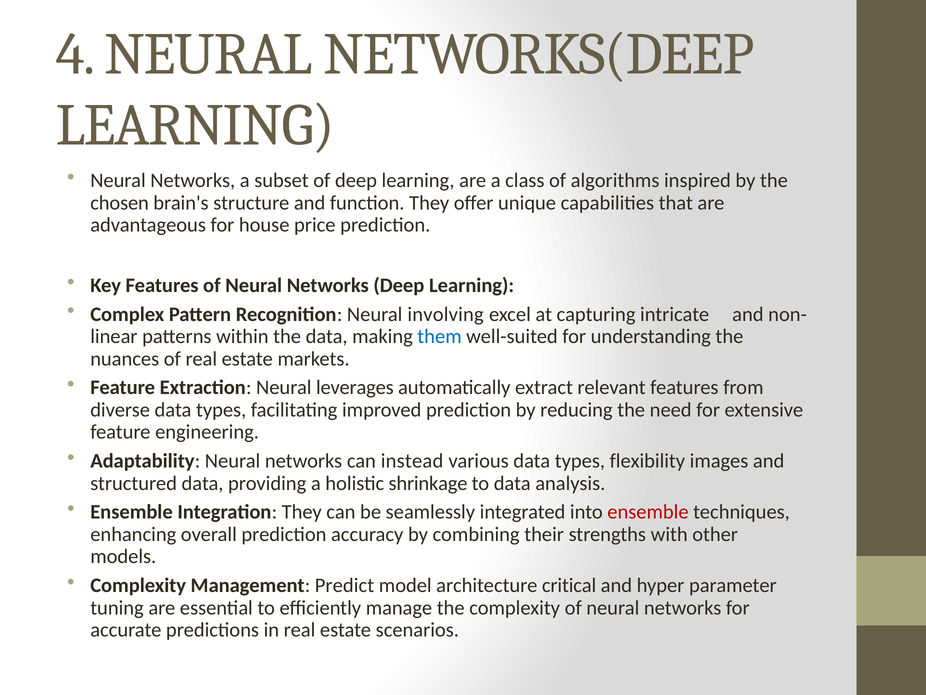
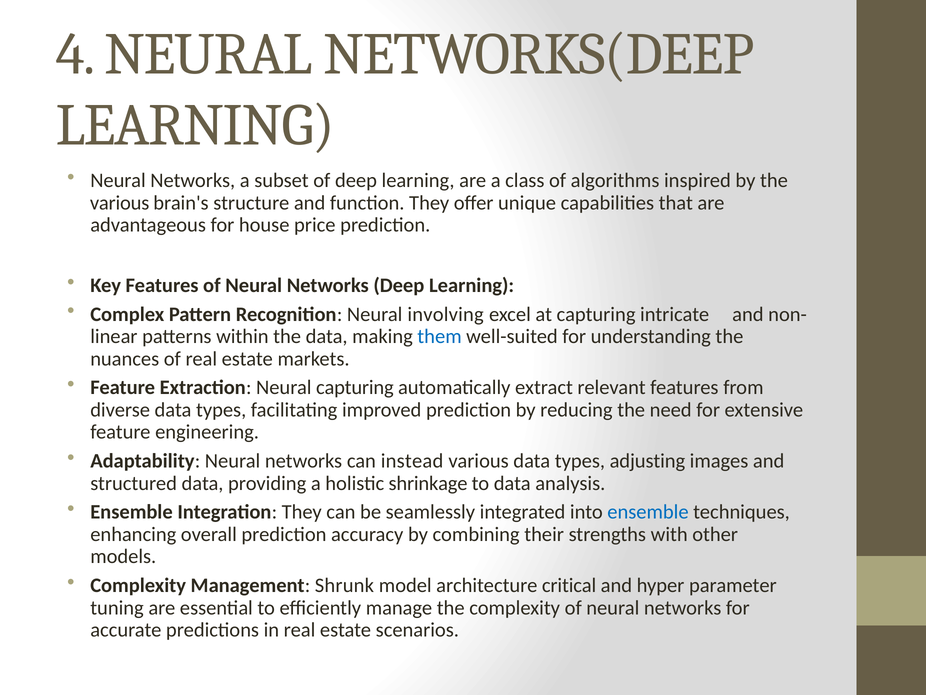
chosen: chosen -> various (120, 203)
Neural leverages: leverages -> capturing (355, 387)
flexibility: flexibility -> adjusting (647, 461)
ensemble colour: red -> blue (648, 512)
Predict: Predict -> Shrunk (344, 585)
